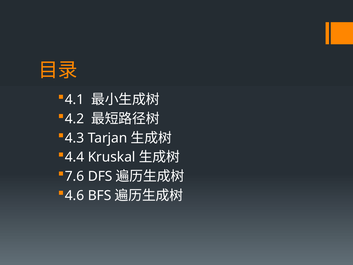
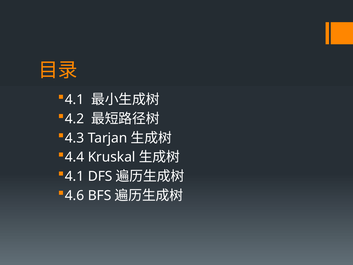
7.6: 7.6 -> 4.1 (75, 176)
